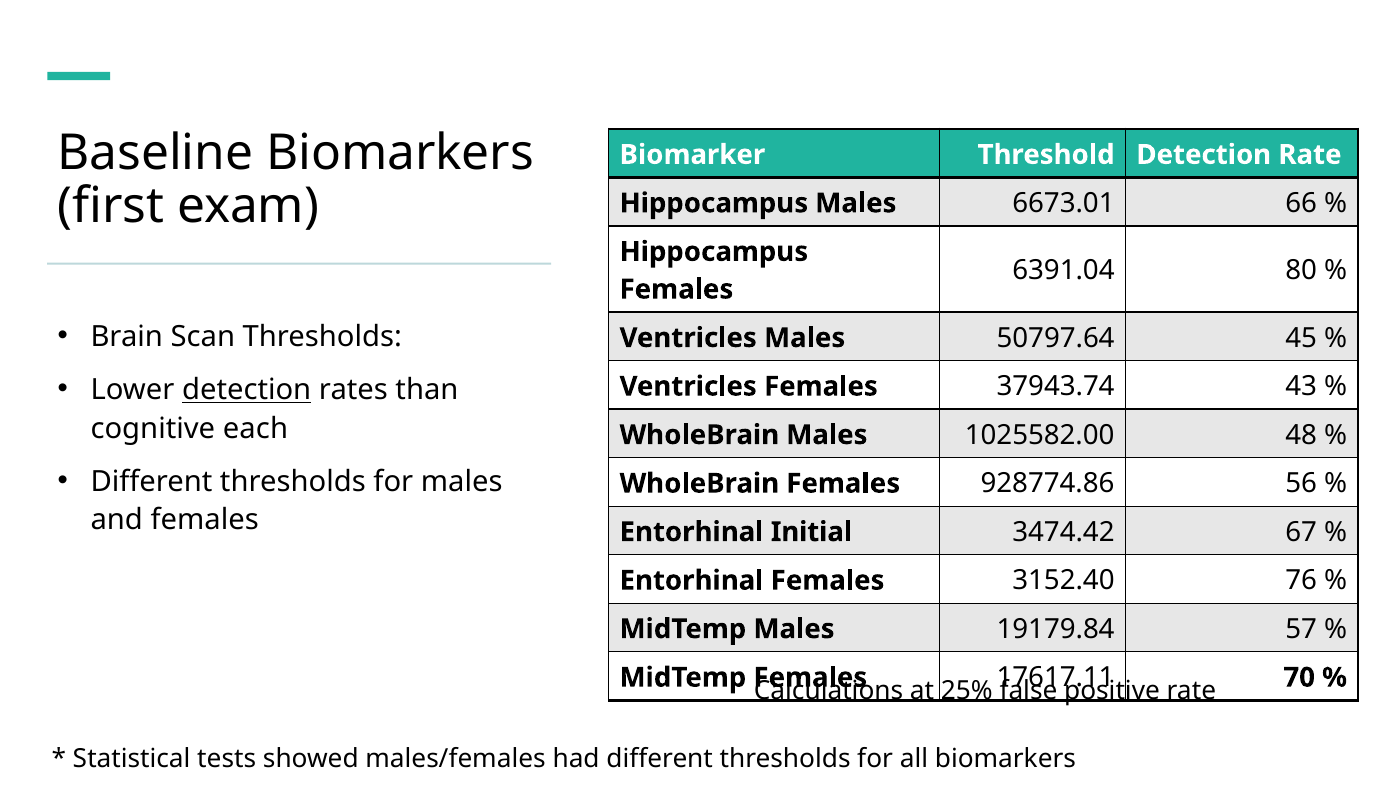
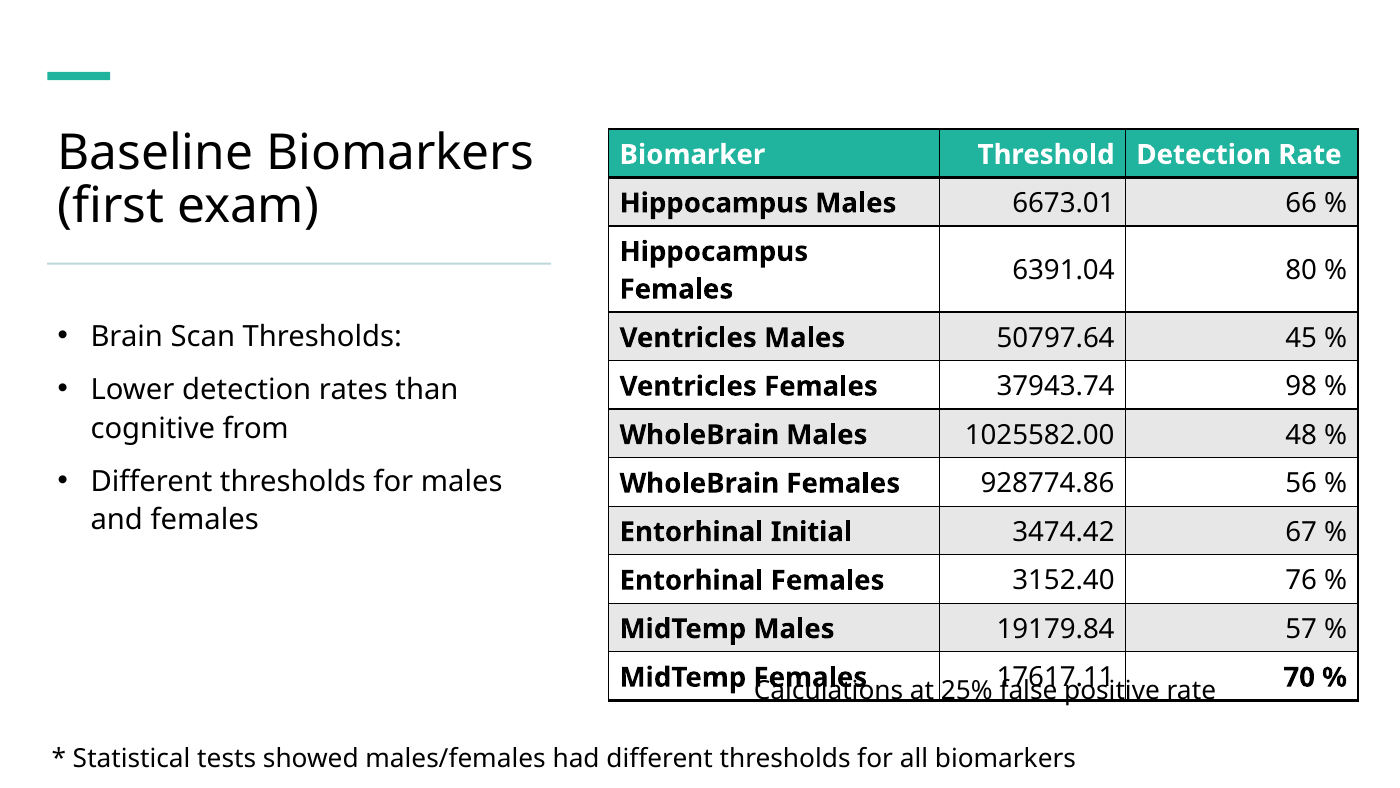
detection underline: present -> none (247, 390)
43: 43 -> 98 (1301, 386)
each: each -> from (256, 428)
